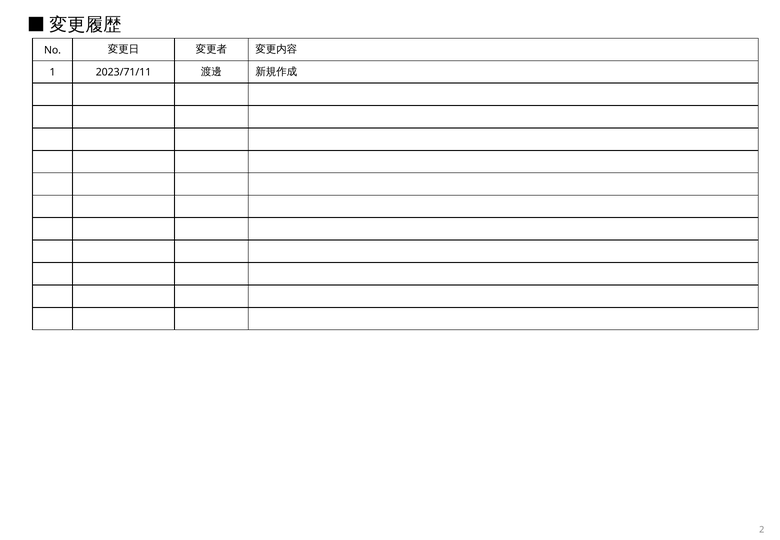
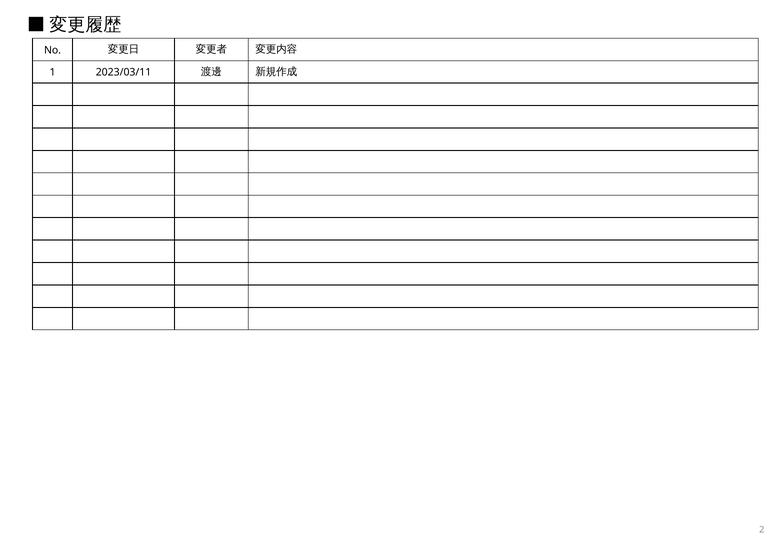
2023/71/11: 2023/71/11 -> 2023/03/11 (124, 73)
